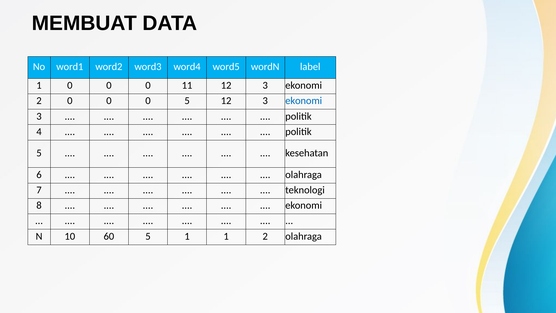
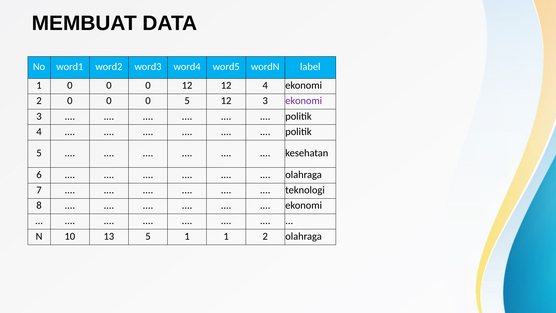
0 11: 11 -> 12 (187, 85)
3: 3 -> 4 (265, 85)
ekonomi colour: blue -> purple (304, 101)
60: 60 -> 13 (109, 236)
